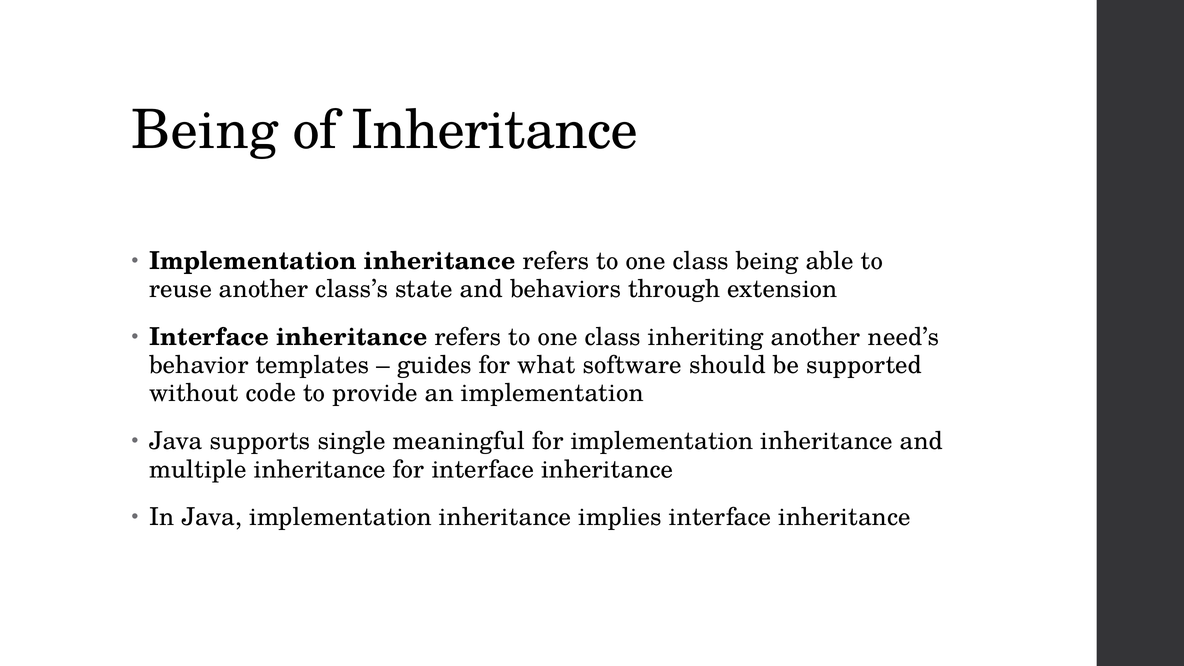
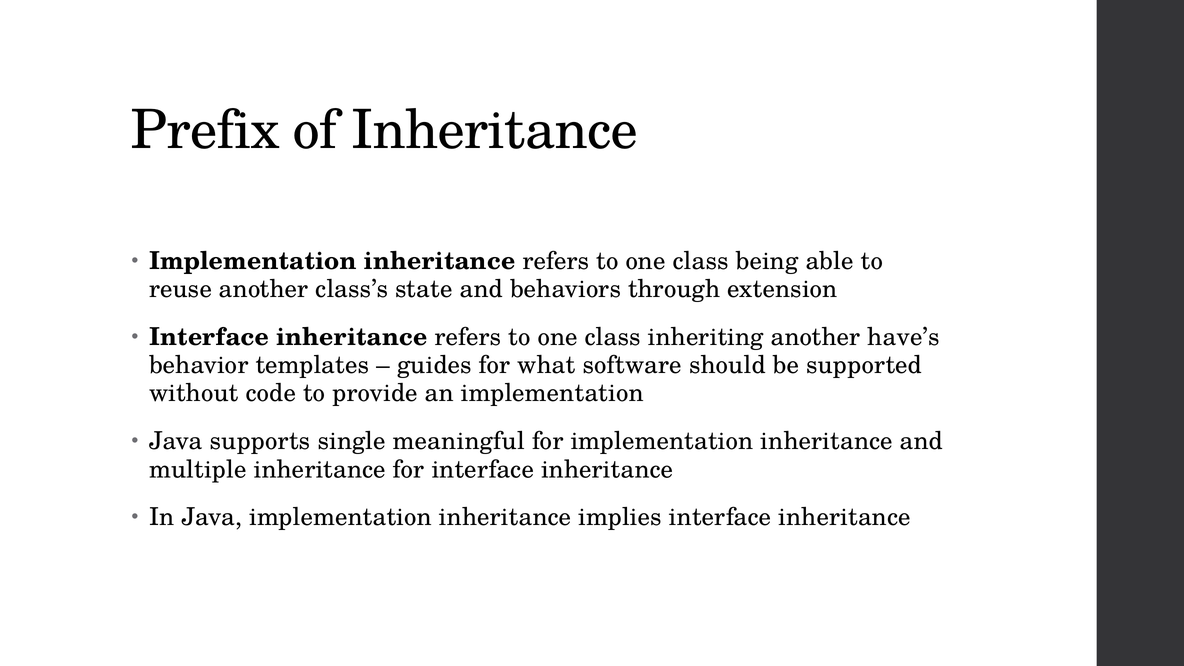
Being: Being -> Prefix (205, 130)
need’s: need’s -> have’s (904, 337)
